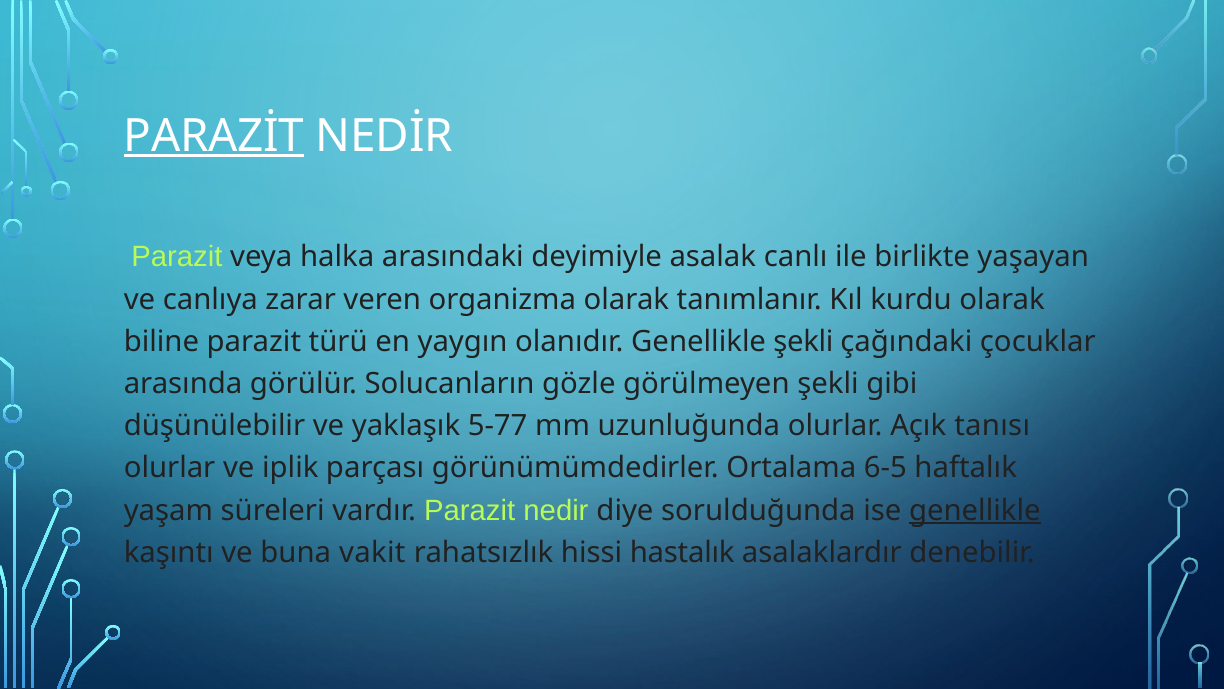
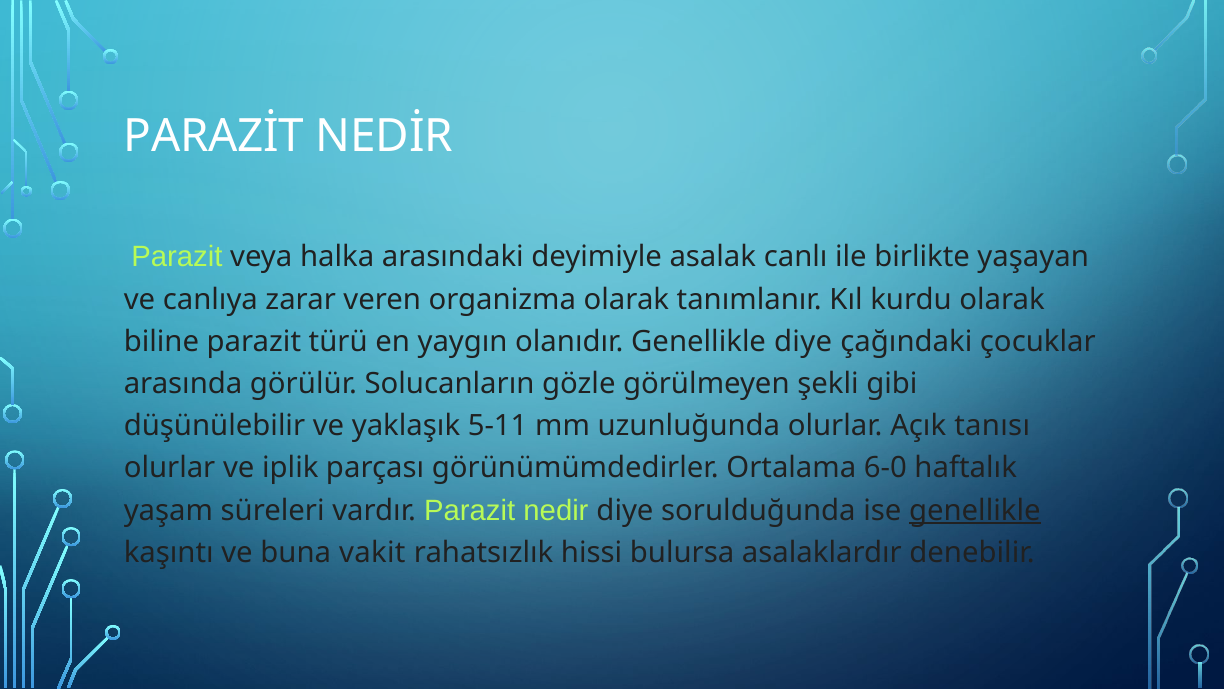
PARAZİT underline: present -> none (214, 136)
Genellikle şekli: şekli -> diye (803, 341)
5-77: 5-77 -> 5-11 (498, 426)
6-5: 6-5 -> 6-0 (885, 468)
hastalık: hastalık -> bulursa (682, 552)
